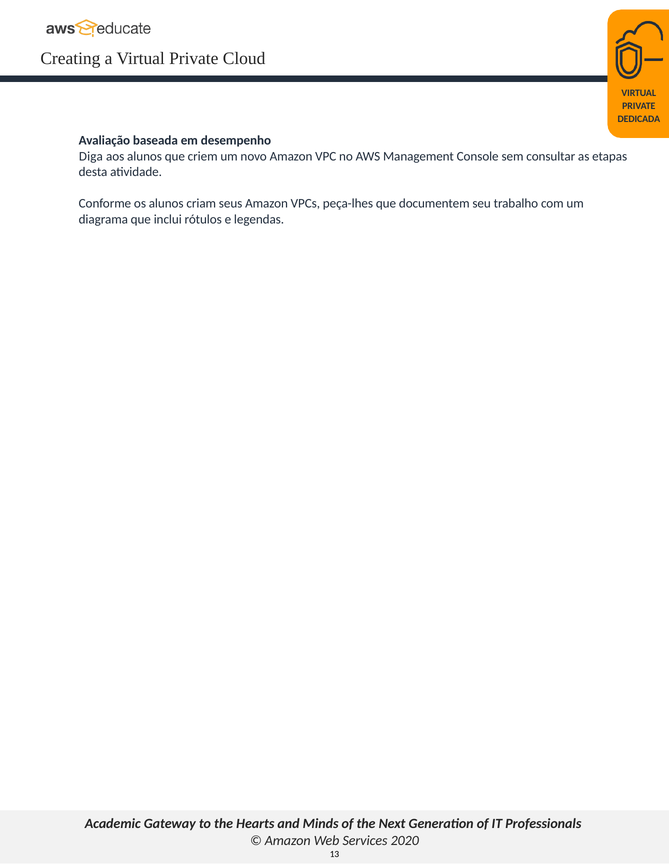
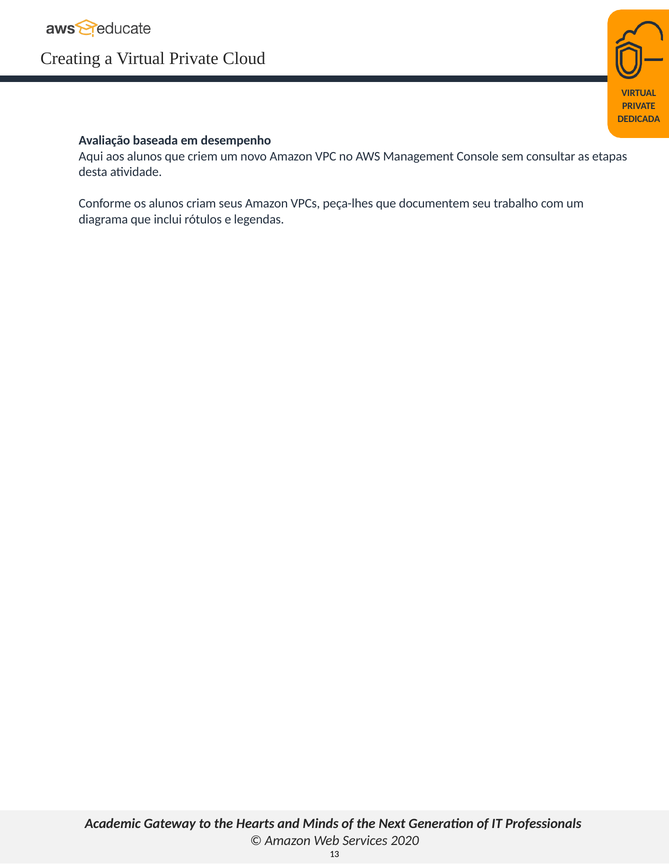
Diga: Diga -> Aqui (91, 156)
